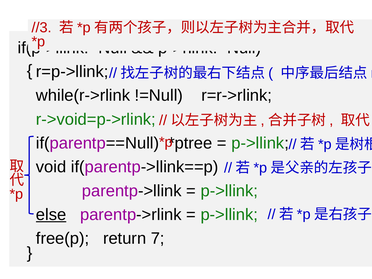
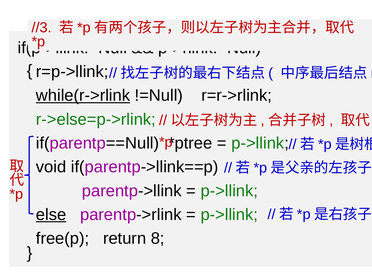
while(r->rlink underline: none -> present (83, 96)
r->void=p->rlink: r->void=p->rlink -> r->else=p->rlink (96, 119)
7: 7 -> 8 (158, 238)
